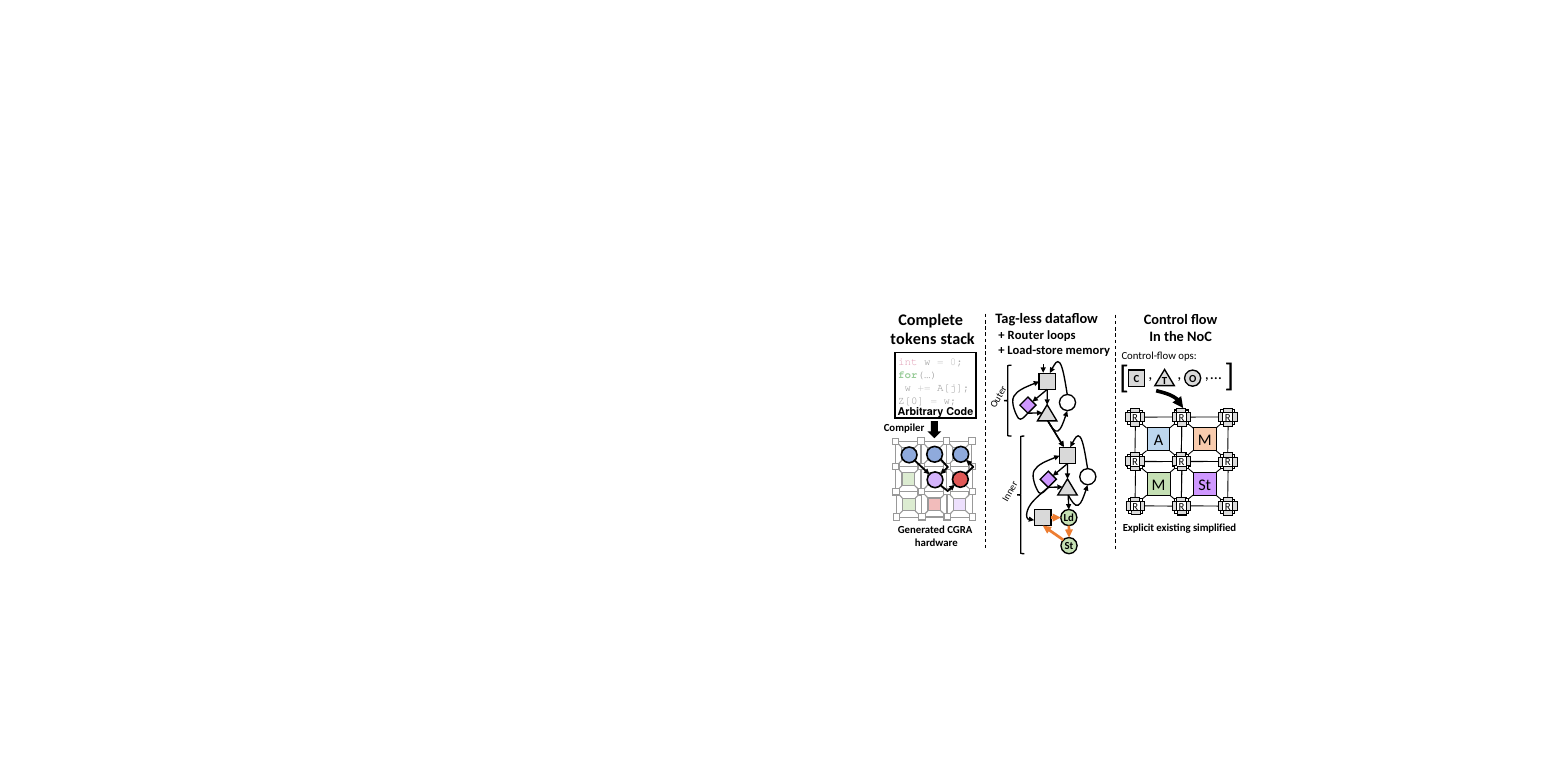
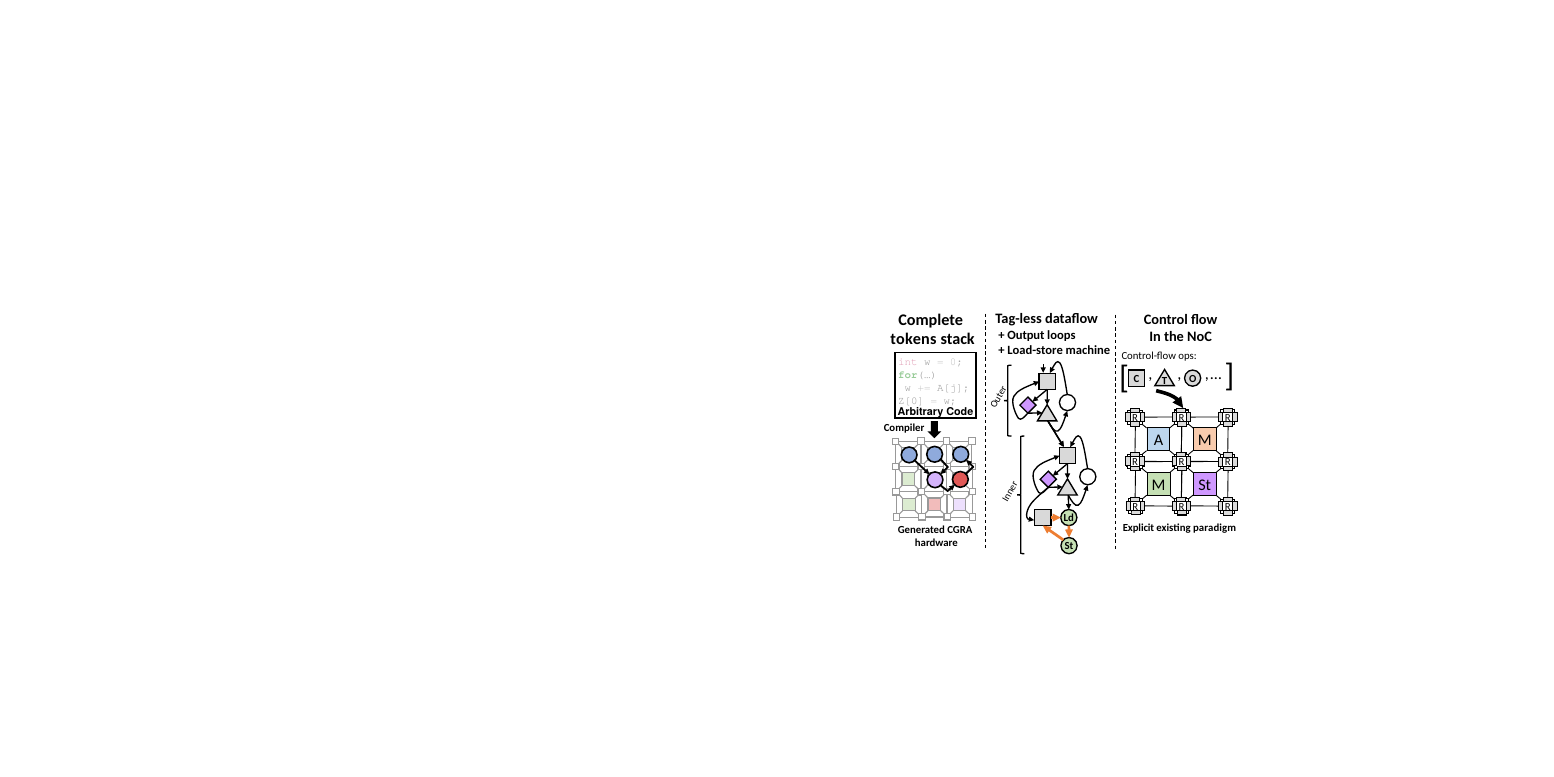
Router: Router -> Output (1026, 335)
memory: memory -> machine (1088, 350)
simplified: simplified -> paradigm (1215, 528)
